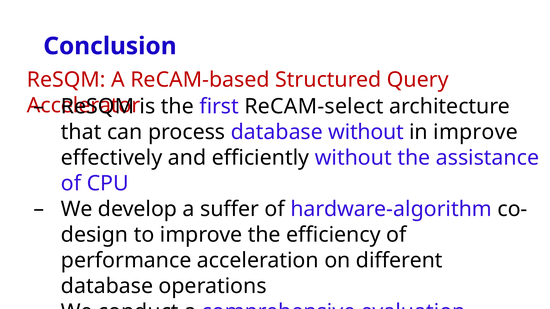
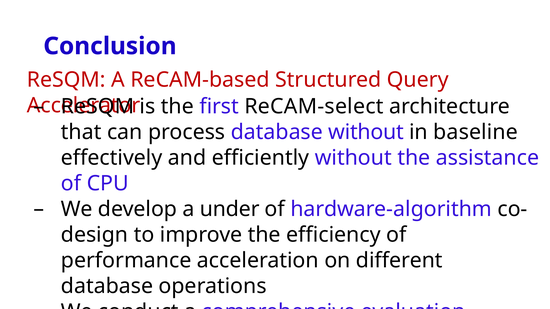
in improve: improve -> baseline (476, 132)
suffer: suffer -> under (230, 209)
